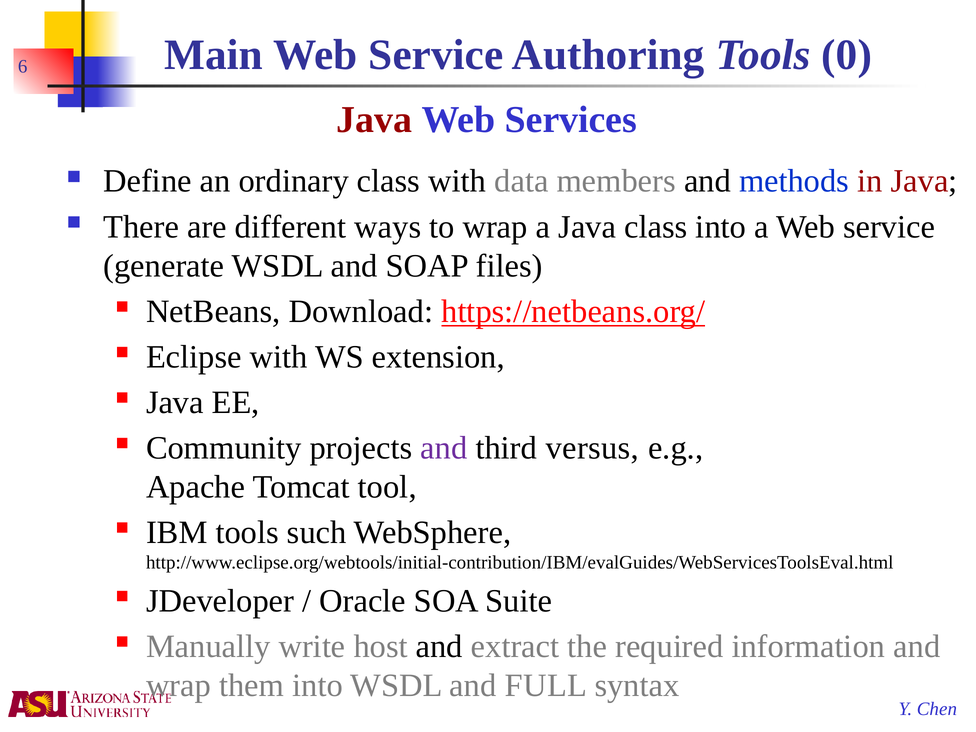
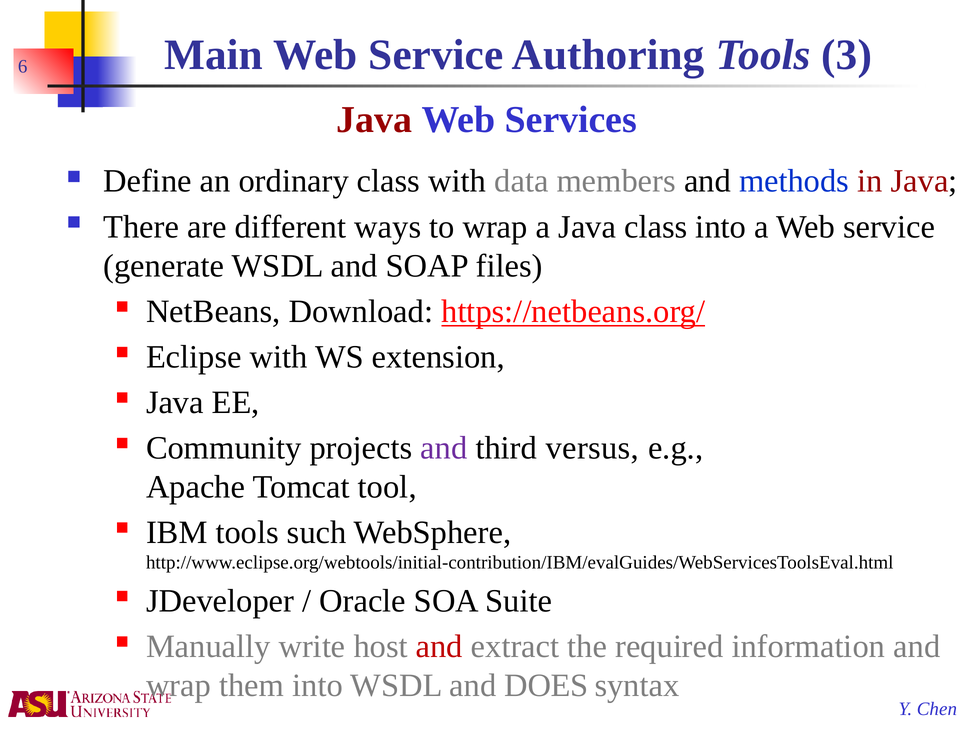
0: 0 -> 3 (847, 55)
and colour: black -> red (439, 646)
FULL: FULL -> DOES (546, 685)
